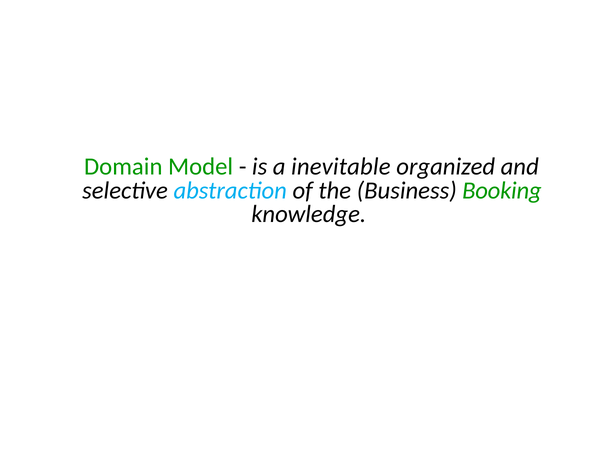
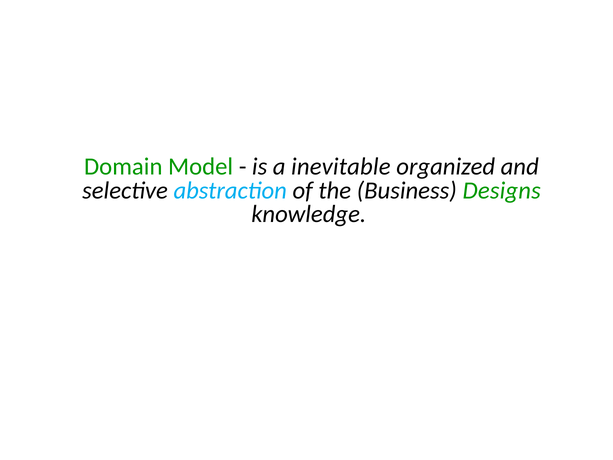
Booking: Booking -> Designs (502, 190)
